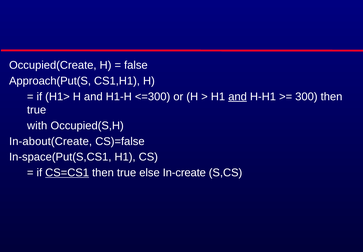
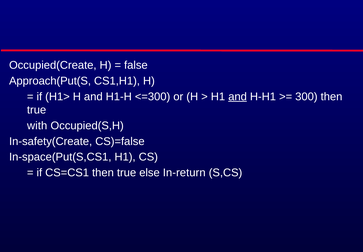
In-about(Create: In-about(Create -> In-safety(Create (51, 141)
CS=CS1 underline: present -> none (67, 172)
In-create: In-create -> In-return (184, 172)
